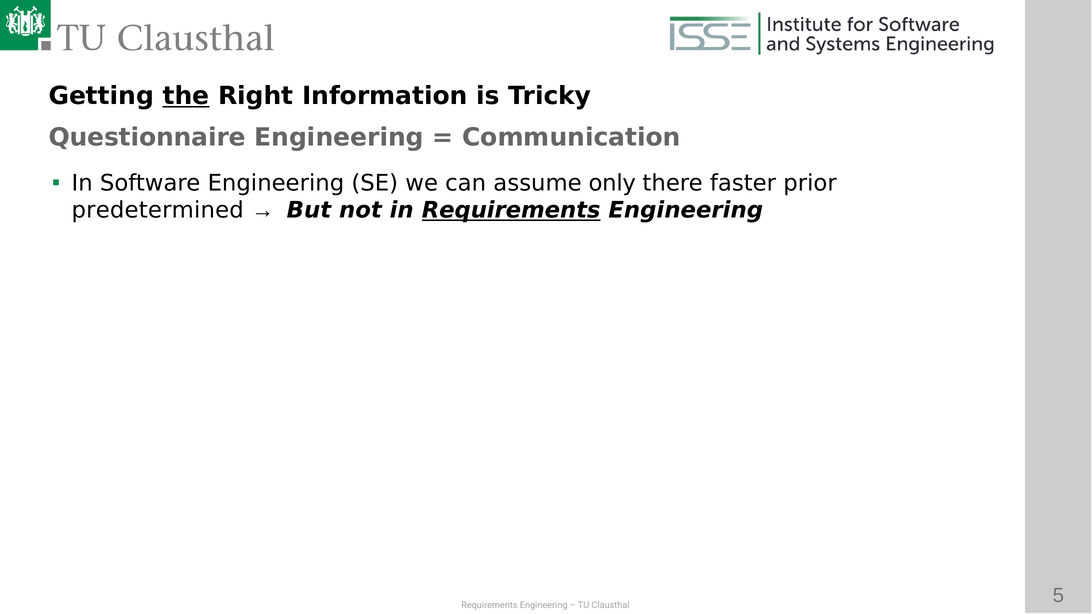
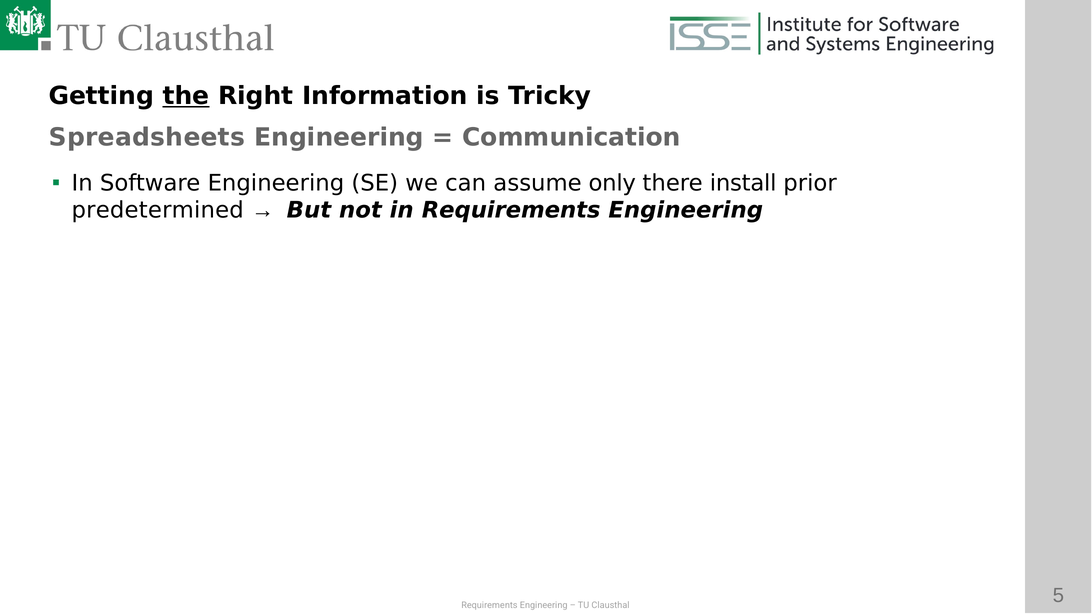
Questionnaire: Questionnaire -> Spreadsheets (147, 138)
faster: faster -> install (743, 183)
Requirements underline: present -> none (511, 210)
